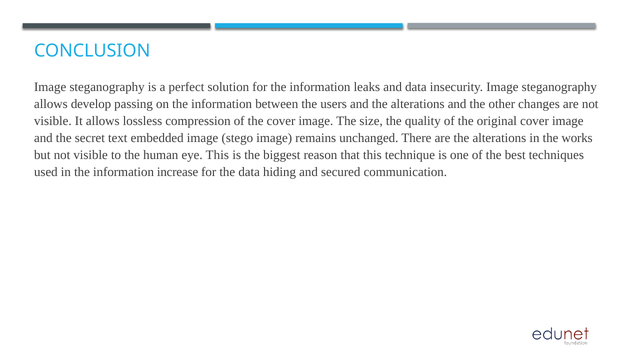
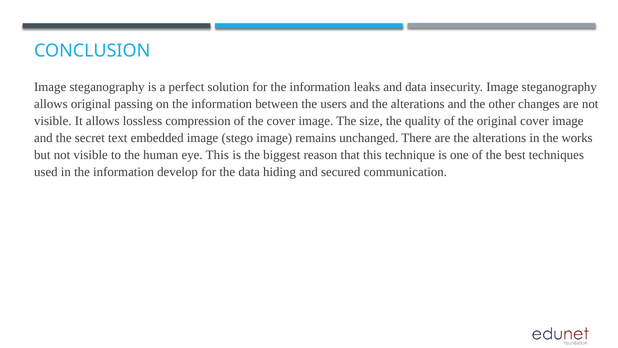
allows develop: develop -> original (91, 104)
increase: increase -> develop (178, 172)
